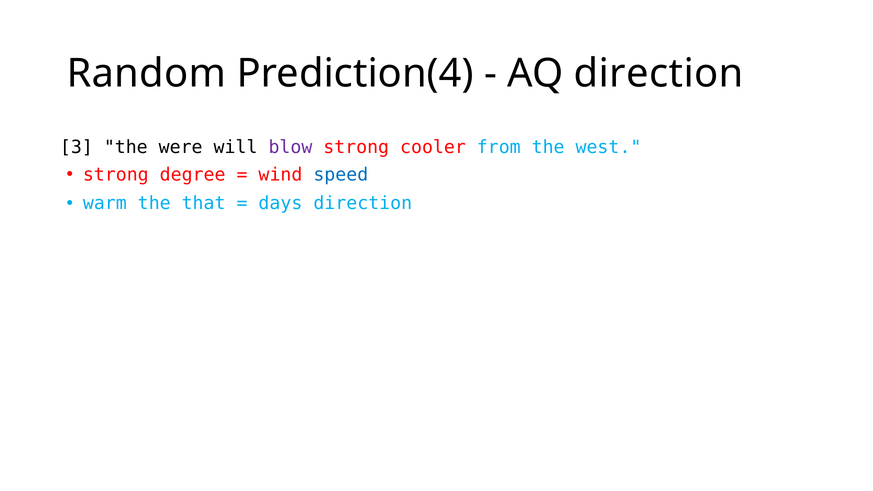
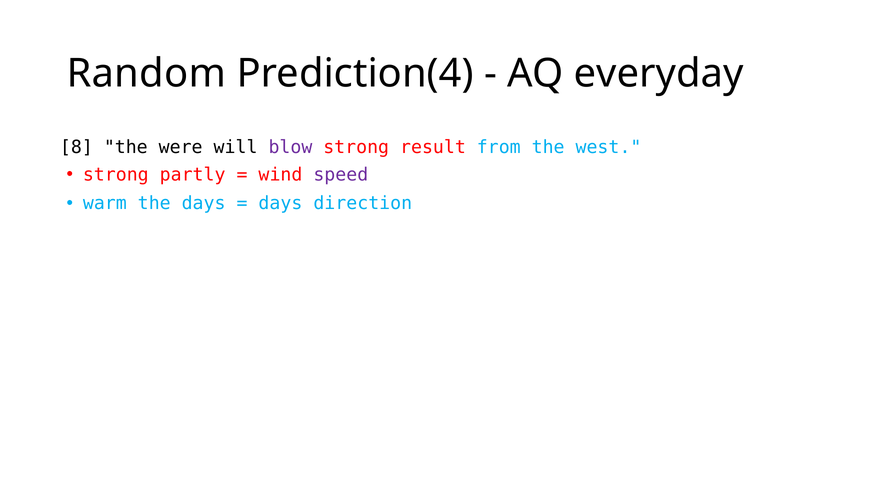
AQ direction: direction -> everyday (659, 73)
3: 3 -> 8 (76, 147)
cooler: cooler -> result (433, 147)
degree: degree -> partly (193, 175)
speed colour: blue -> purple (341, 175)
the that: that -> days (204, 203)
